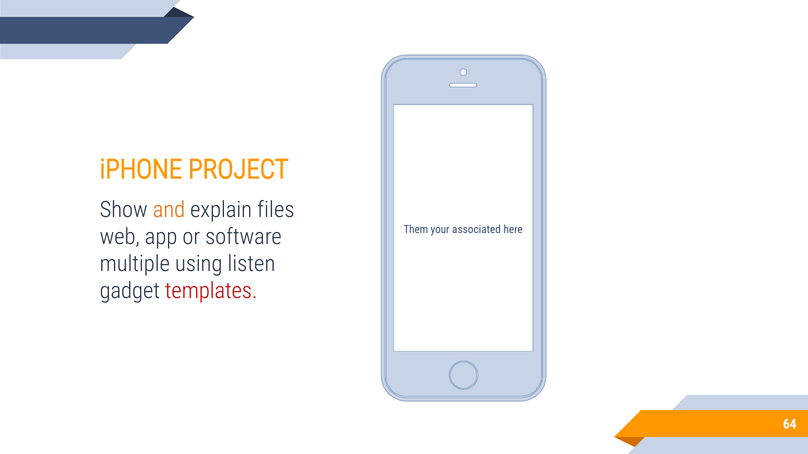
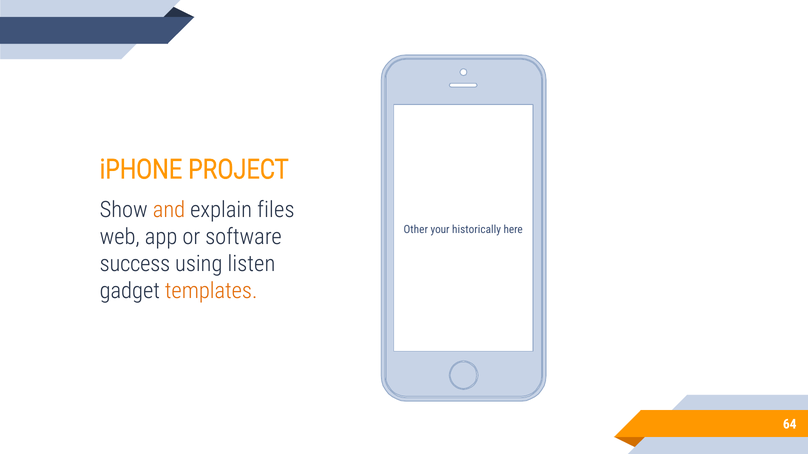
Them: Them -> Other (416, 230)
associated: associated -> historically (477, 230)
multiple: multiple -> success (135, 264)
templates colour: red -> orange (211, 291)
